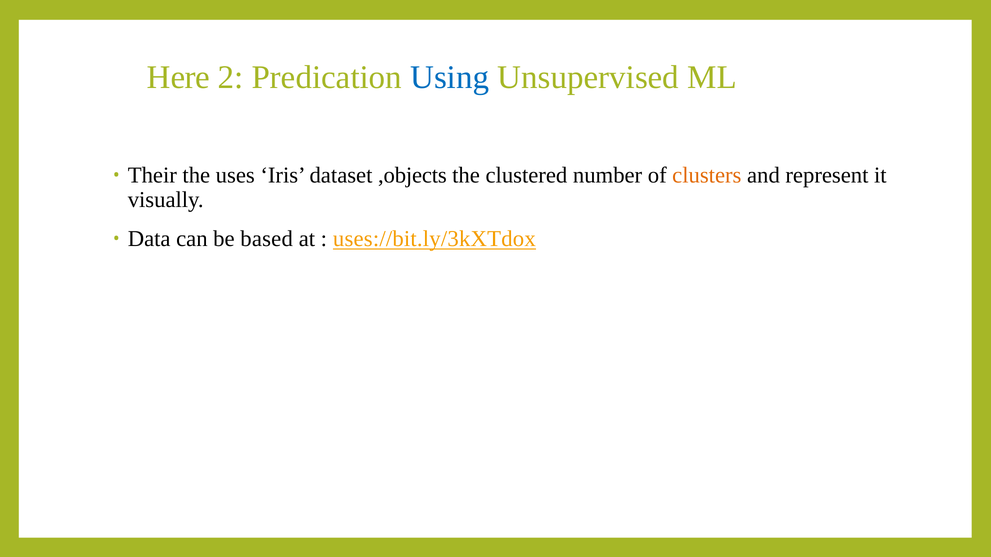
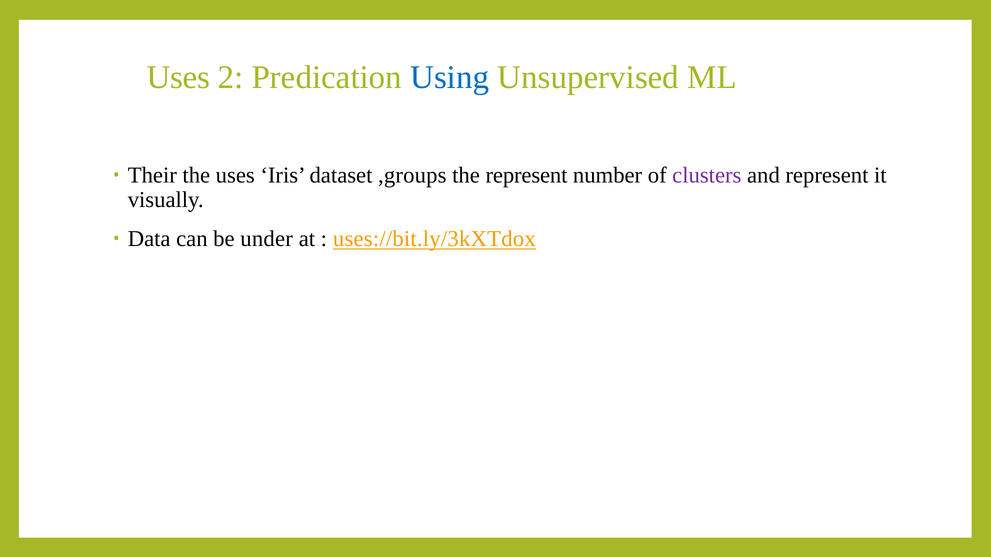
Here: Here -> Uses (179, 78)
,objects: ,objects -> ,groups (412, 176)
the clustered: clustered -> represent (527, 176)
clusters colour: orange -> purple (707, 176)
based: based -> under (267, 239)
